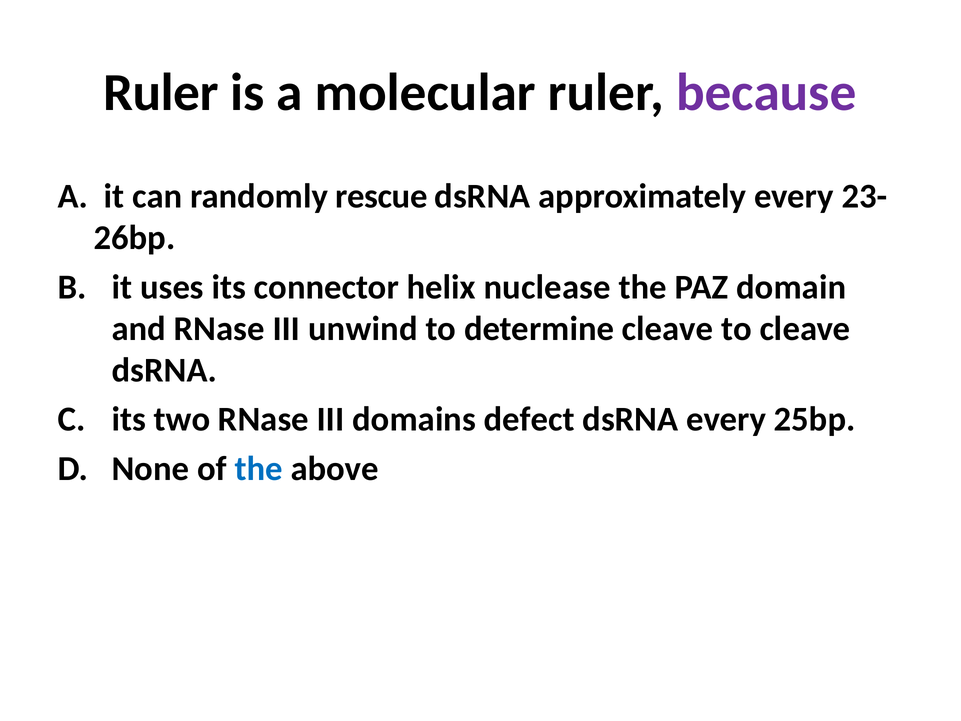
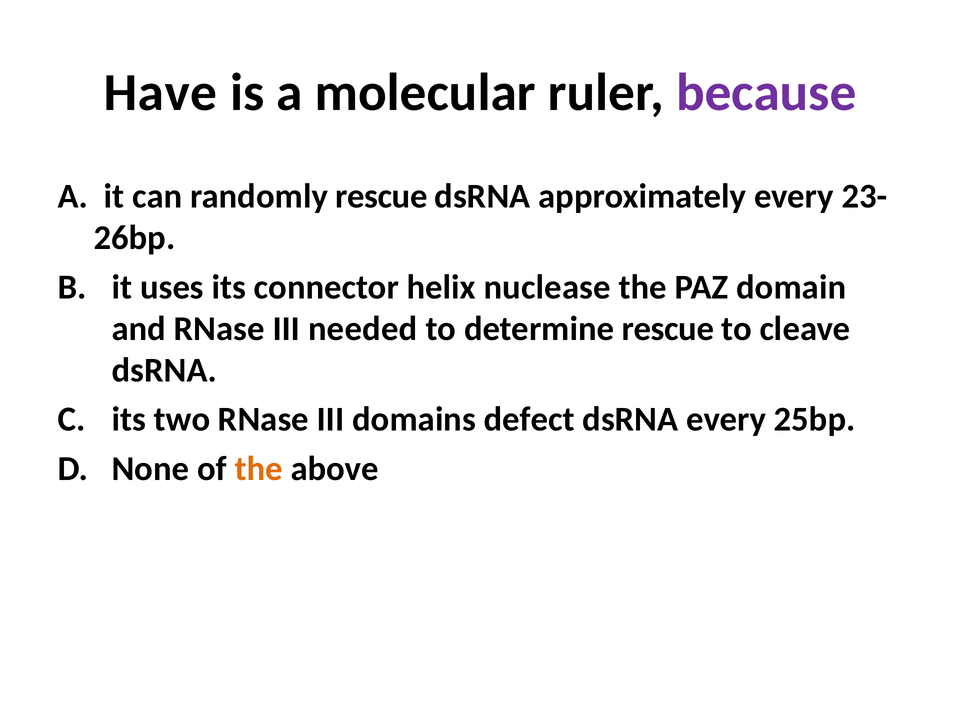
Ruler: Ruler -> Have (160, 93)
unwind: unwind -> needed (363, 329)
determine cleave: cleave -> rescue (668, 329)
the colour: blue -> orange (259, 468)
